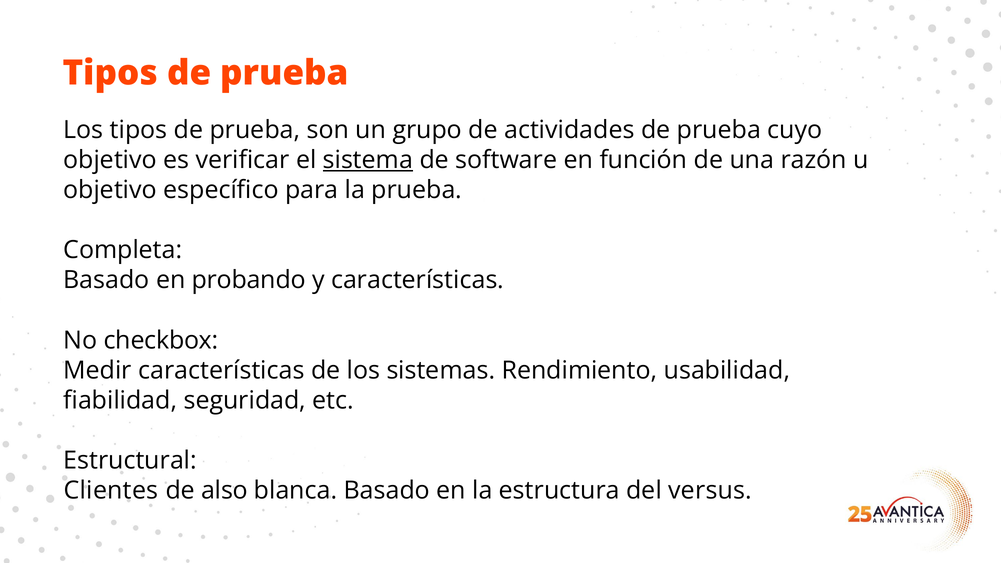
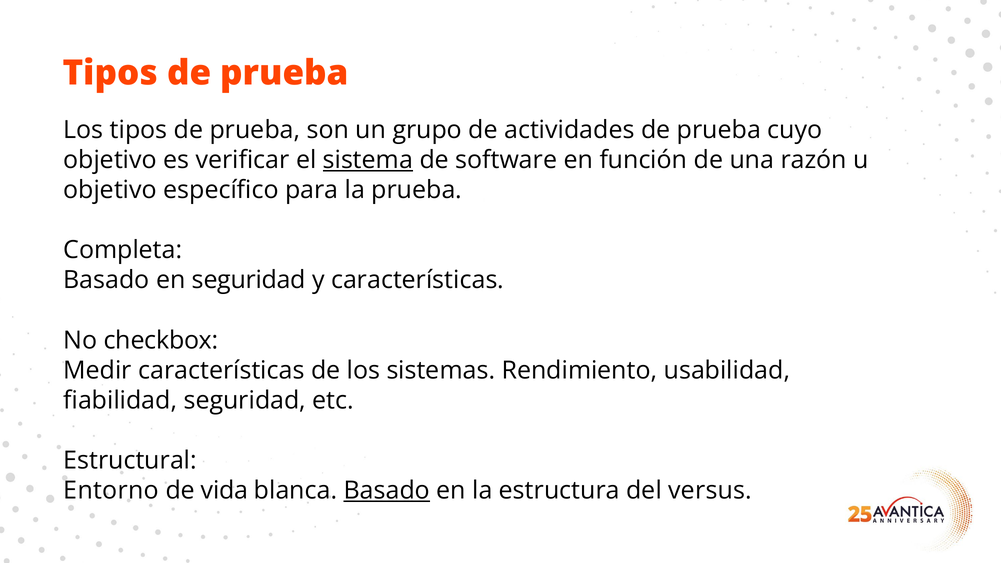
en probando: probando -> seguridad (249, 280)
Clientes: Clientes -> Entorno (111, 490)
also: also -> vida (225, 490)
Basado underline: none -> present (387, 490)
